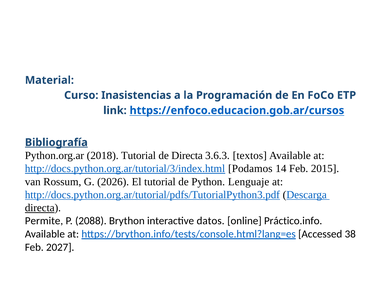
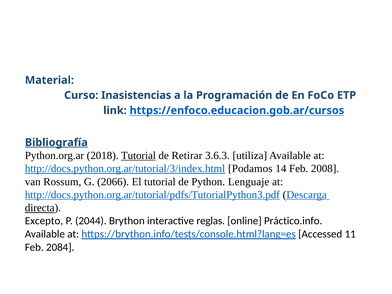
Tutorial underline: none -> present (138, 156)
de Directa: Directa -> Retirar (187, 156)
textos: textos -> utiliza (250, 156)
2015: 2015 -> 2008 (325, 169)
2026: 2026 -> 2066 (113, 182)
Permite: Permite -> Excepto (44, 221)
2088: 2088 -> 2044 (91, 221)
datos: datos -> reglas (211, 221)
38: 38 -> 11 (350, 234)
2027: 2027 -> 2084 (60, 247)
